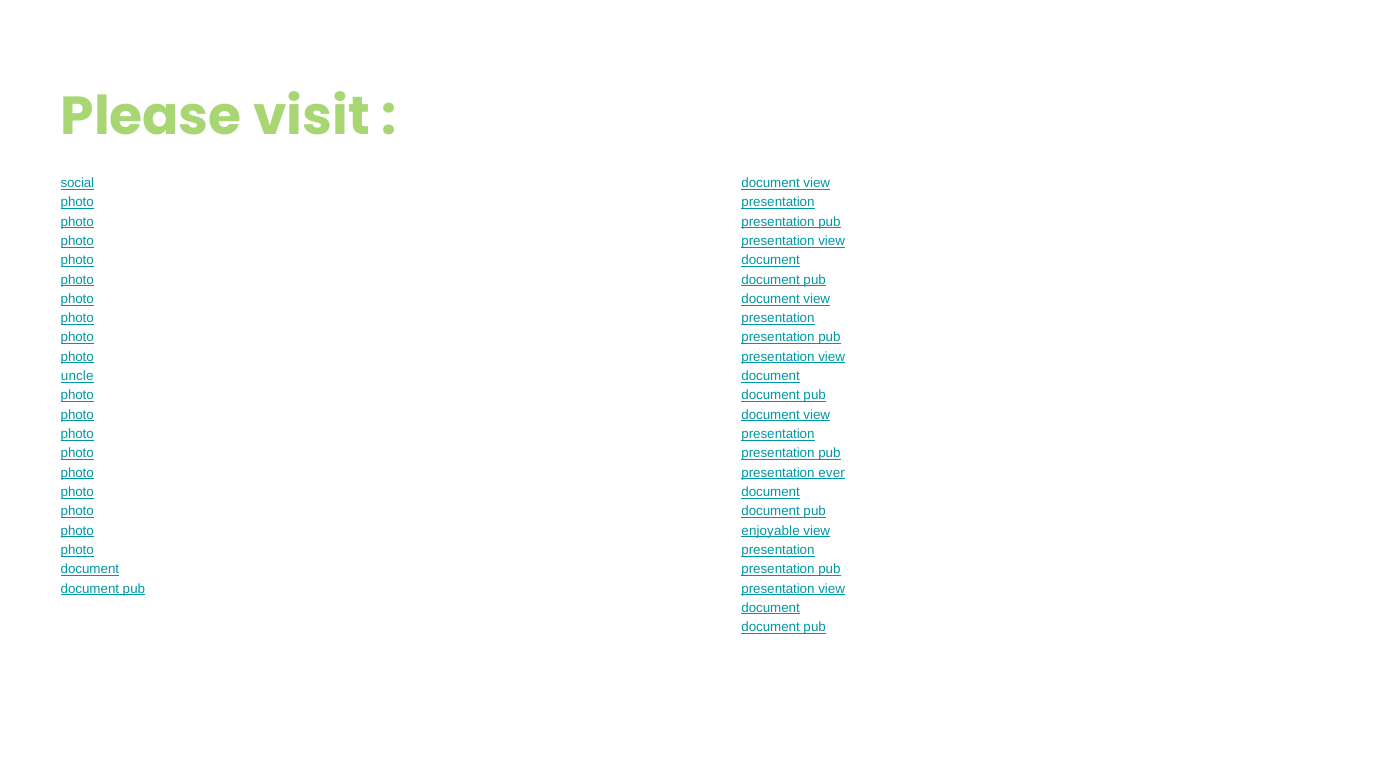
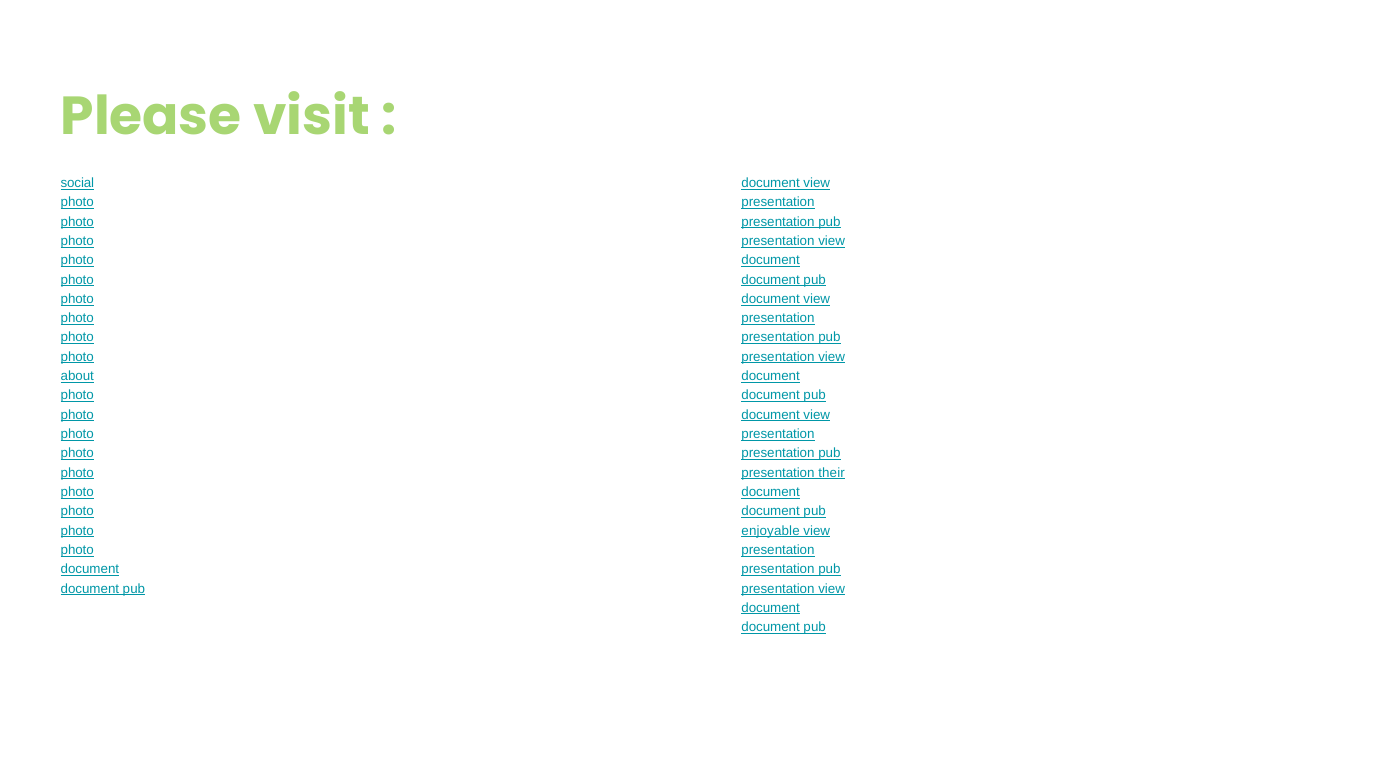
uncle: uncle -> about (77, 376)
ever: ever -> their (832, 472)
